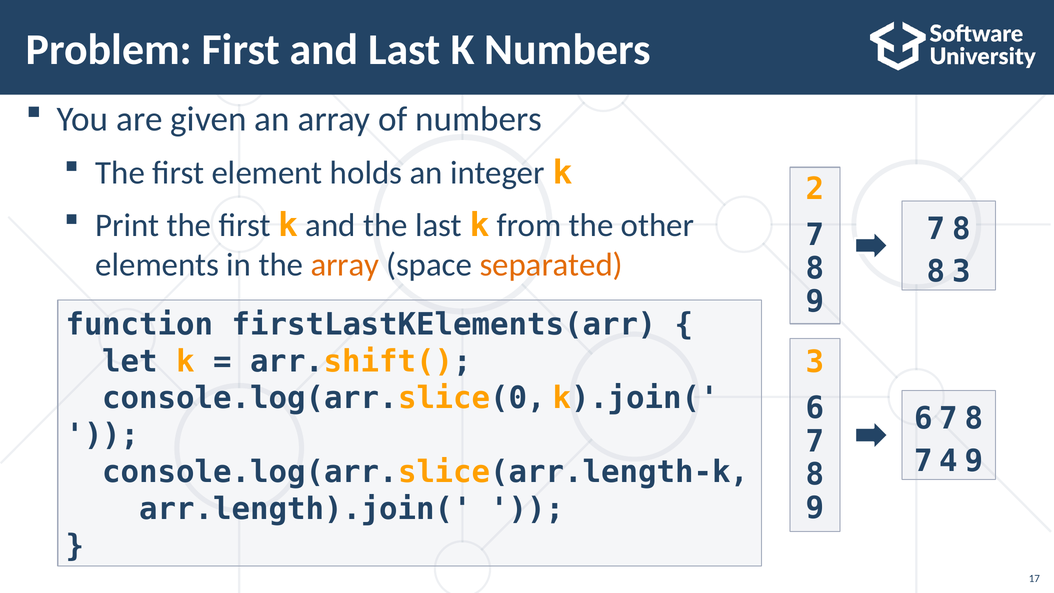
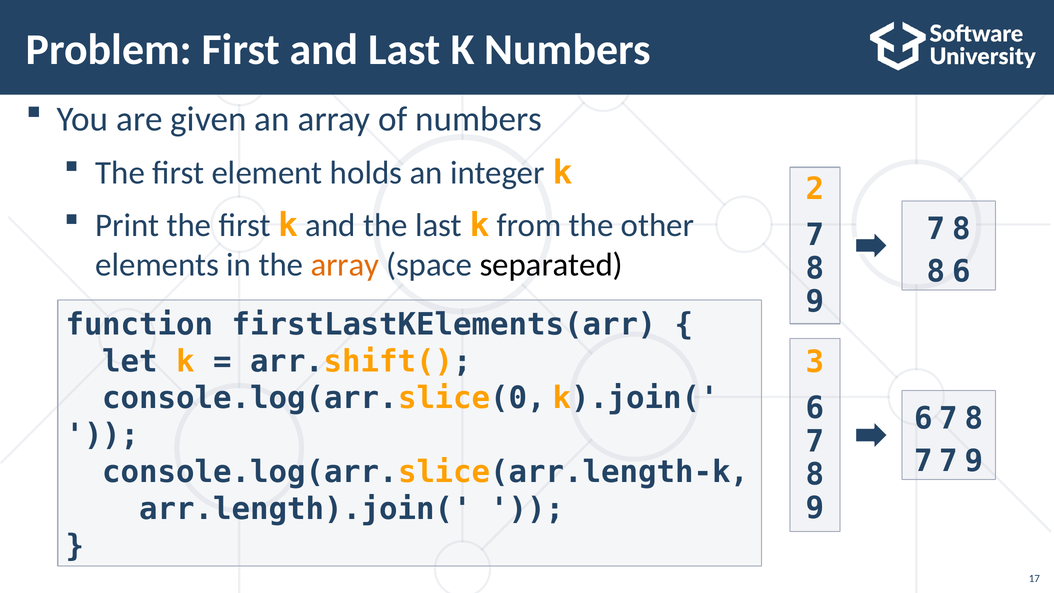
separated colour: orange -> black (551, 265)
8 3: 3 -> 6 (961, 272)
7 4: 4 -> 7 (949, 461)
